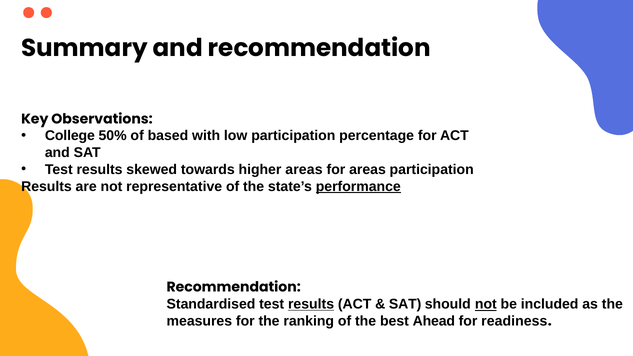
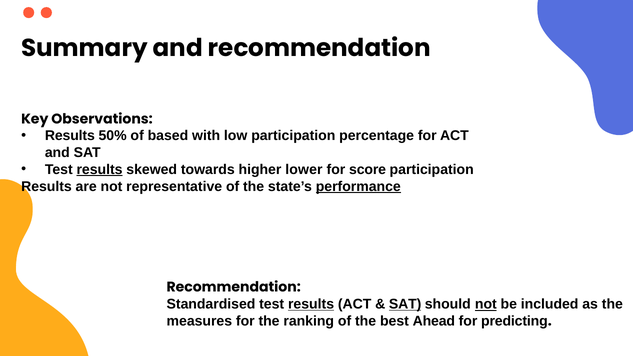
College: College -> Results (70, 136)
results underline: none -> present (100, 170)
higher areas: areas -> lower (304, 170)
for areas: areas -> score (368, 170)
SAT underline: none -> present (405, 304)
readiness: readiness -> predicting (514, 321)
